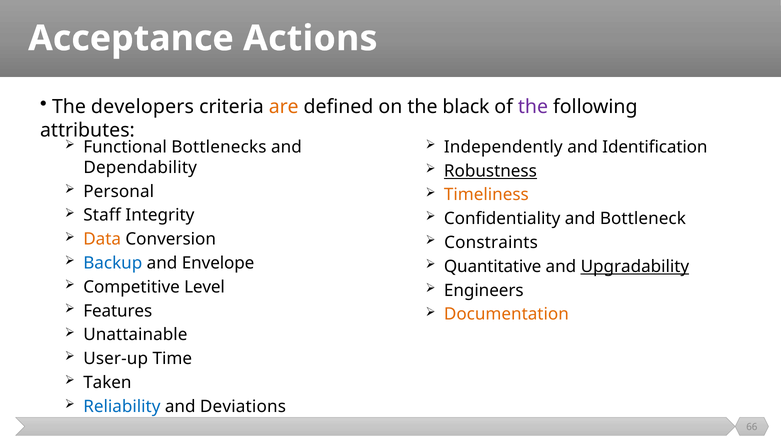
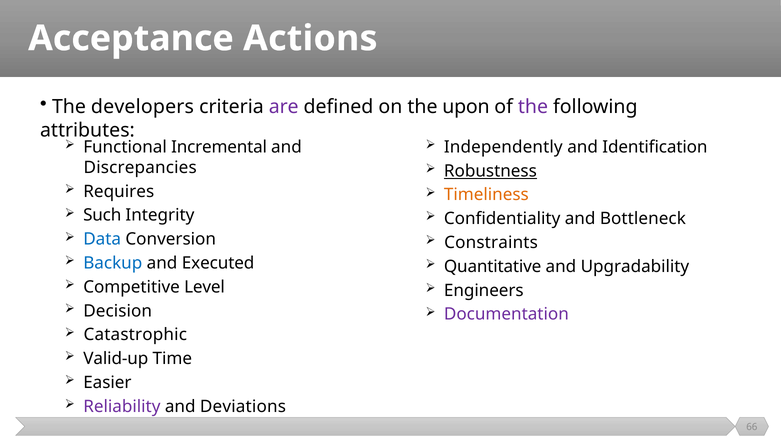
are colour: orange -> purple (284, 107)
black: black -> upon (466, 107)
Bottlenecks: Bottlenecks -> Incremental (219, 147)
Dependability: Dependability -> Discrepancies (140, 168)
Personal: Personal -> Requires (119, 192)
Staff: Staff -> Such (102, 215)
Data colour: orange -> blue (102, 239)
Envelope: Envelope -> Executed (218, 263)
Upgradability underline: present -> none (635, 267)
Features: Features -> Decision (118, 311)
Documentation colour: orange -> purple (506, 315)
Unattainable: Unattainable -> Catastrophic (135, 335)
User-up: User-up -> Valid-up (116, 359)
Taken: Taken -> Easier (107, 383)
Reliability colour: blue -> purple (122, 407)
